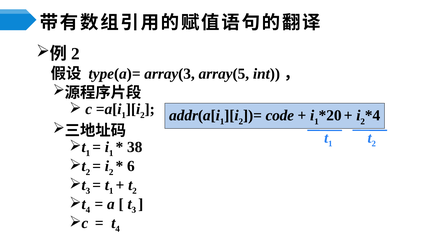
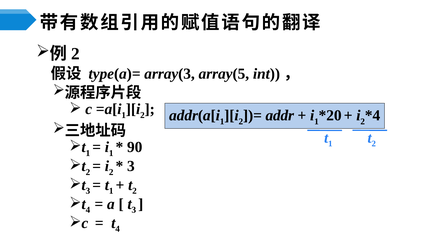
code: code -> addr (280, 116)
38: 38 -> 90 (135, 147)
6: 6 -> 3 (131, 166)
